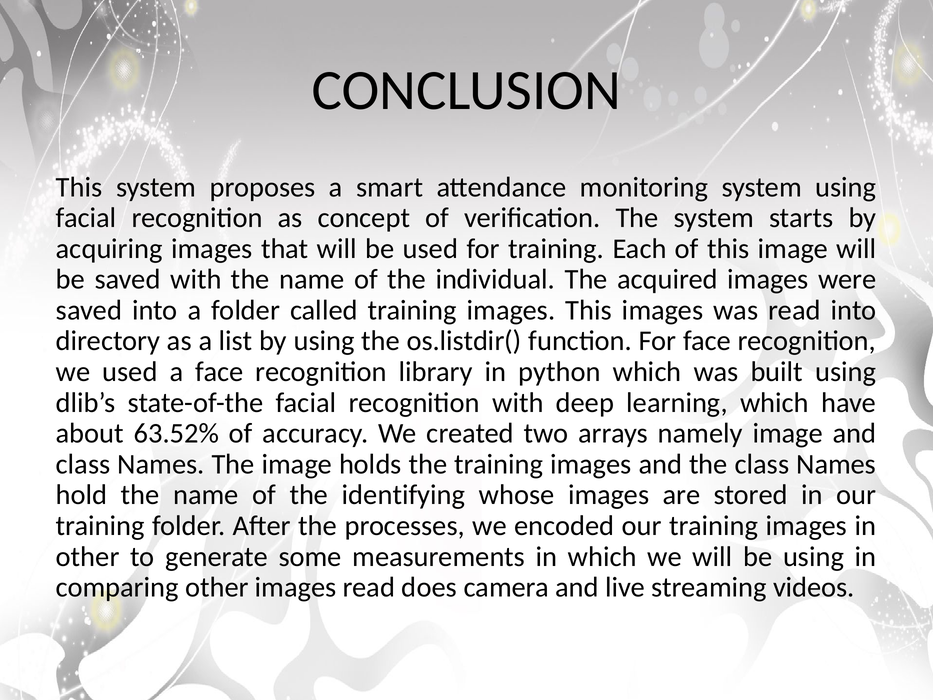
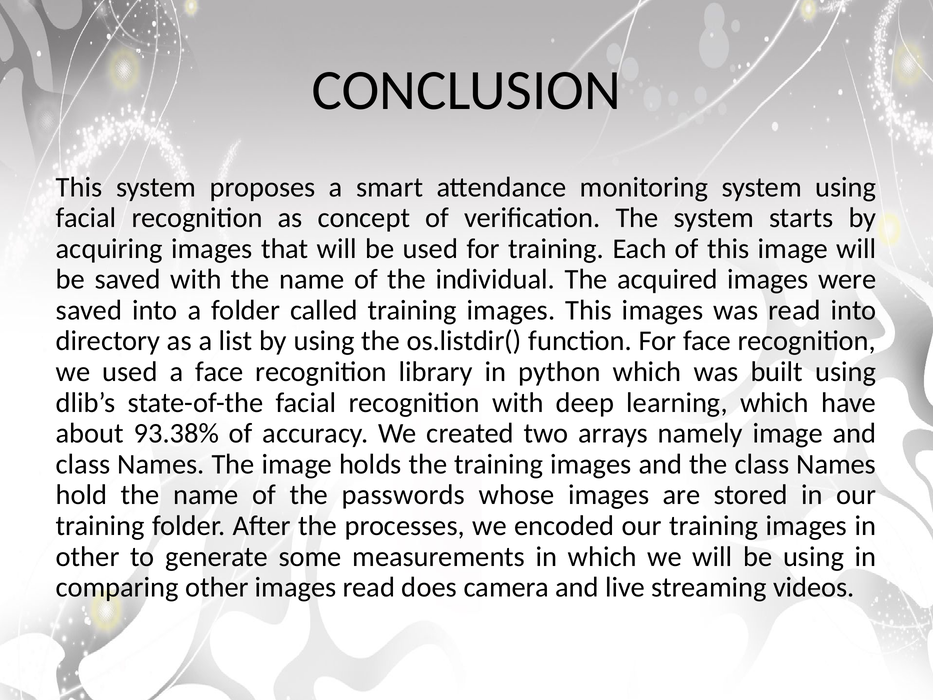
63.52%: 63.52% -> 93.38% (176, 433)
identifying: identifying -> passwords (403, 495)
